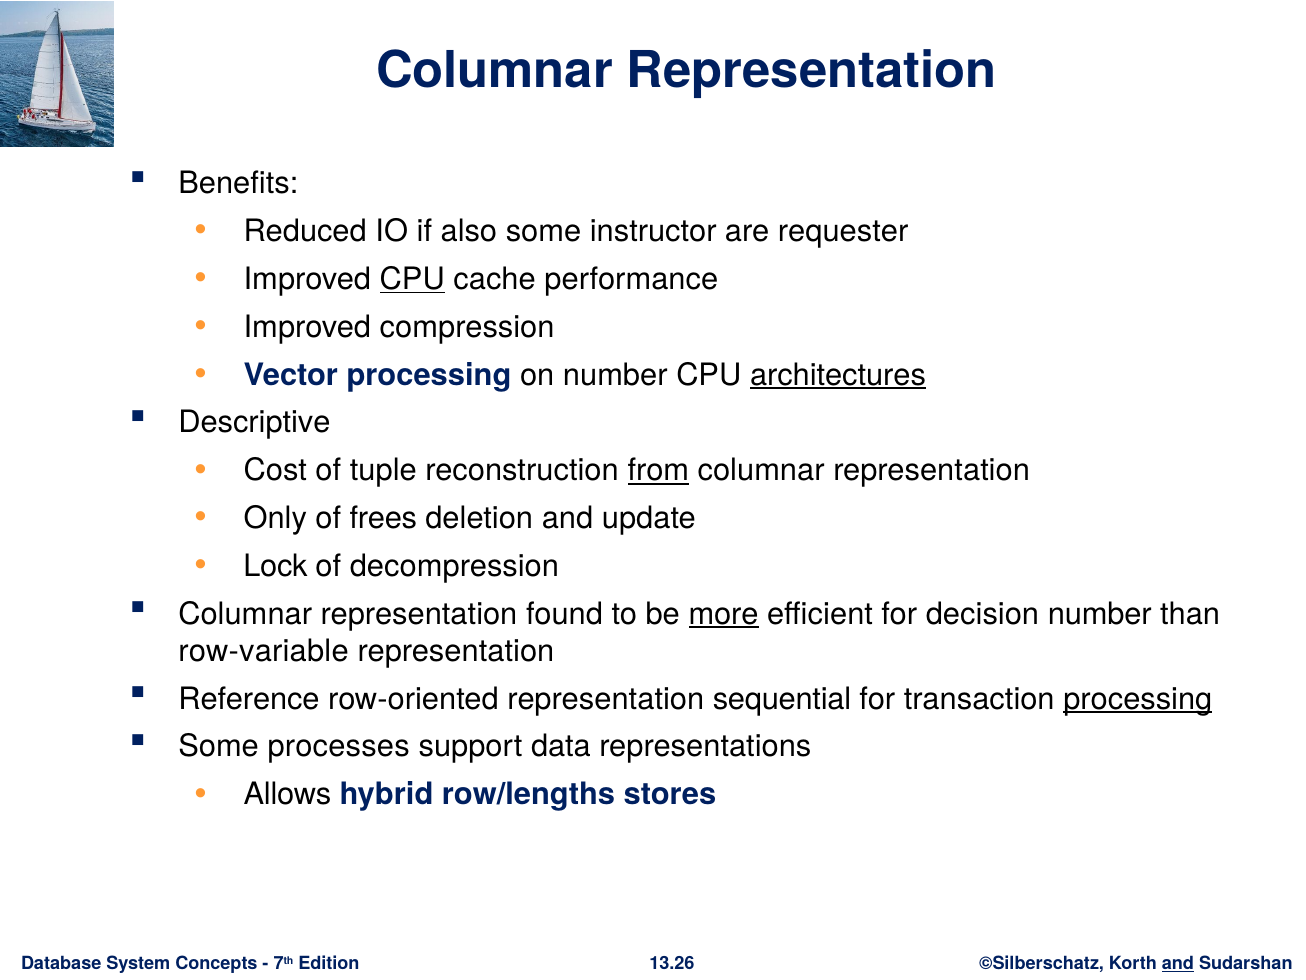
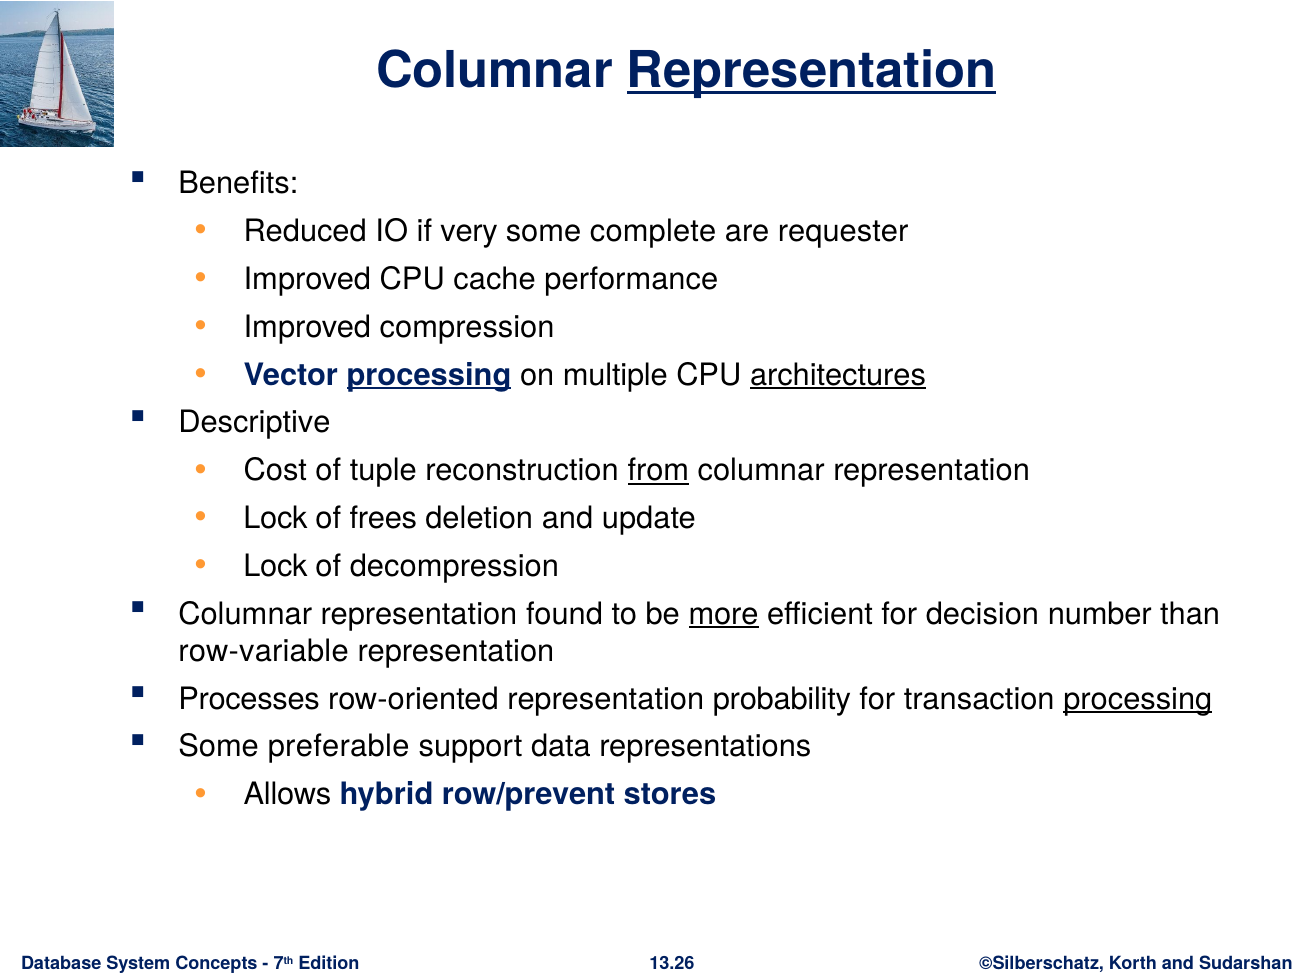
Representation underline: none -> present (812, 70)
also: also -> very (469, 231)
instructor: instructor -> complete (653, 231)
CPU underline: present -> none (412, 279)
processing underline: none -> present (429, 375)
on number: number -> multiple (615, 375)
Only: Only -> Lock (275, 518)
Reference: Reference -> Processes (249, 699)
sequential: sequential -> probability (782, 699)
processes: processes -> preferable (339, 746)
row/lengths: row/lengths -> row/prevent (529, 794)
and underline: present -> none (1178, 963)
